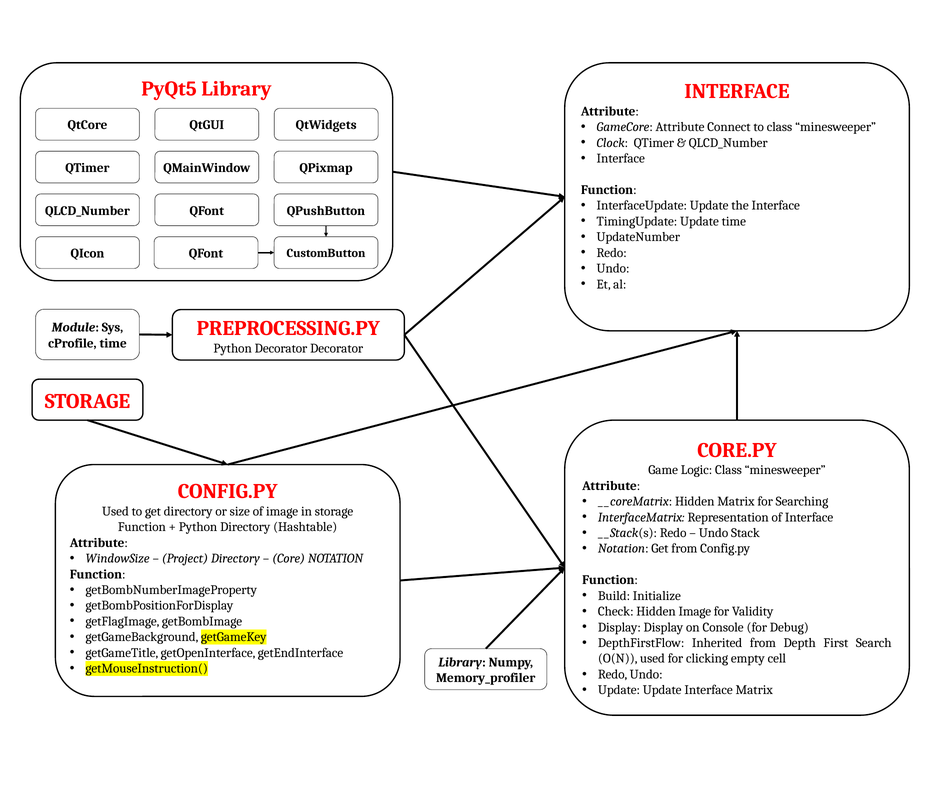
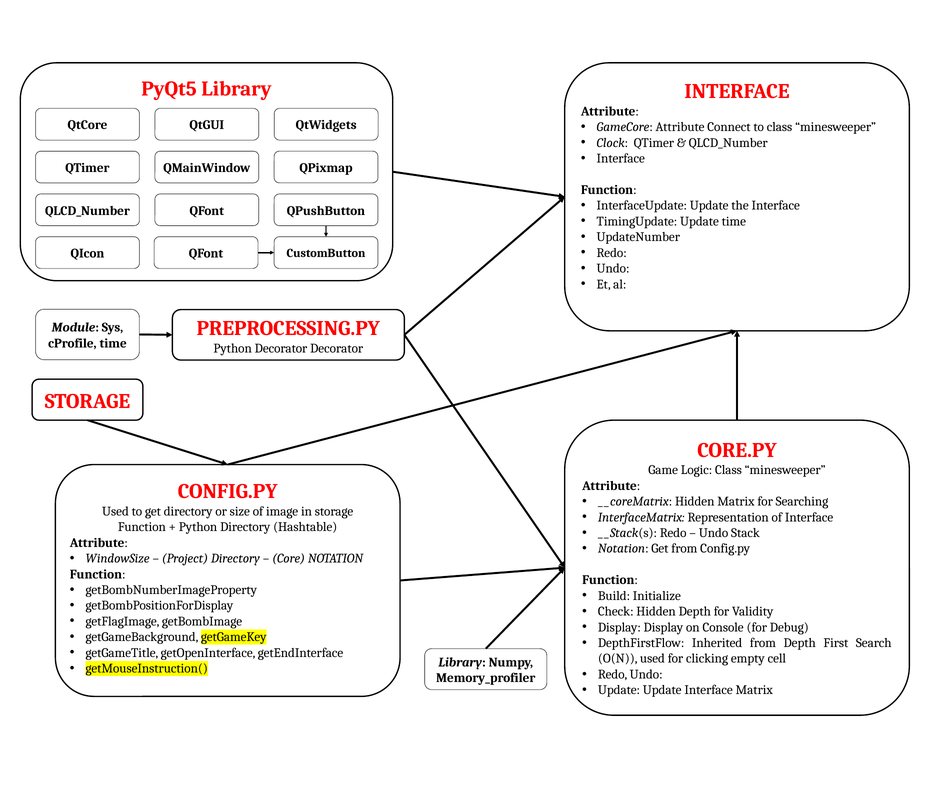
Hidden Image: Image -> Depth (695, 612)
